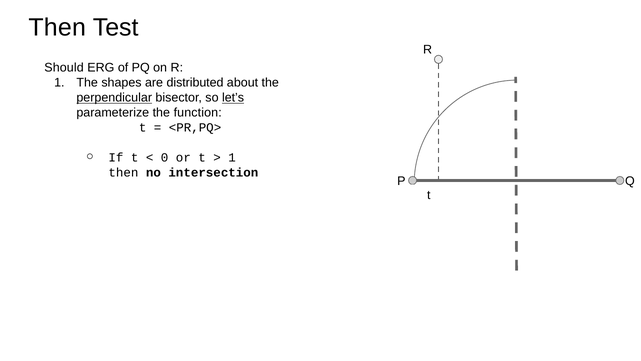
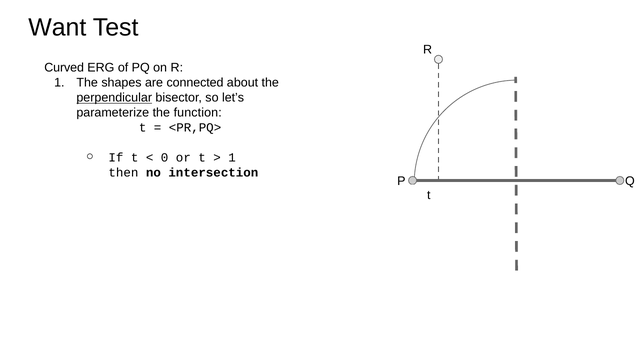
Then: Then -> Want (57, 28)
Should: Should -> Curved (64, 68)
distributed: distributed -> connected (195, 83)
let’s underline: present -> none (233, 98)
